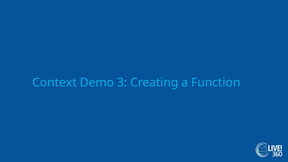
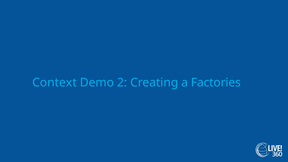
3: 3 -> 2 (122, 83)
Function: Function -> Factories (216, 83)
